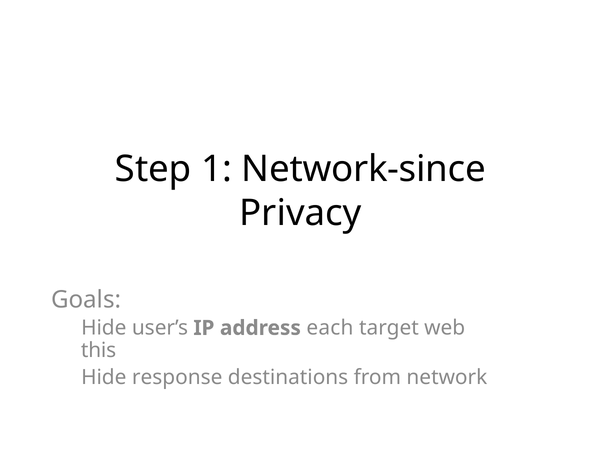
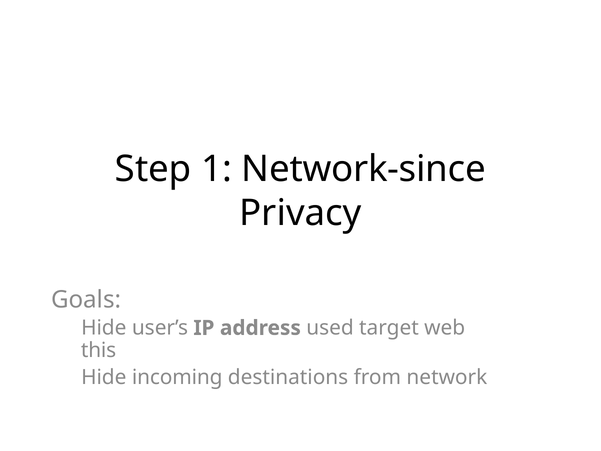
each: each -> used (330, 328)
response: response -> incoming (177, 377)
